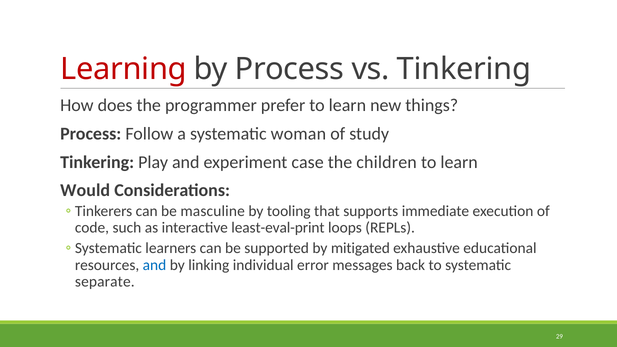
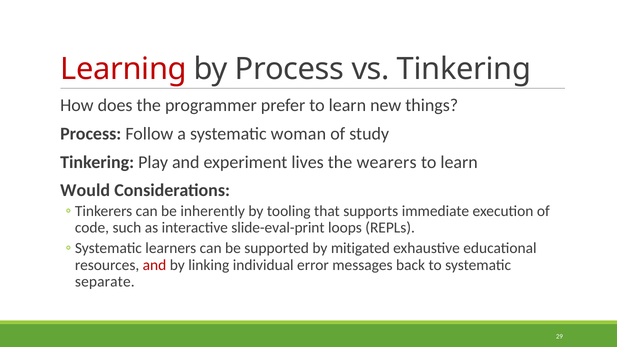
case: case -> lives (308, 162)
children: children -> wearers (387, 162)
masculine: masculine -> inherently (213, 211)
least-eval-print: least-eval-print -> slide-eval-print (278, 228)
and colour: blue -> red (155, 265)
